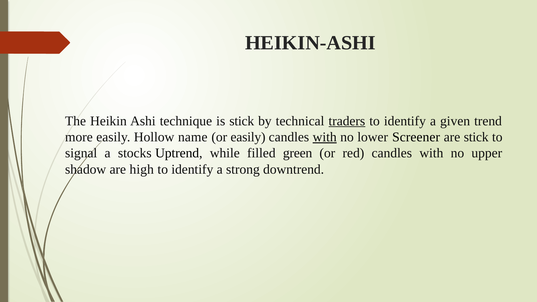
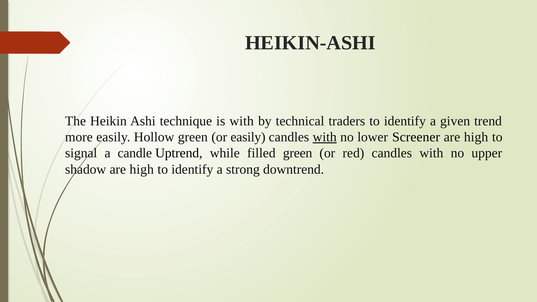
is stick: stick -> with (242, 121)
traders underline: present -> none (347, 121)
Hollow name: name -> green (193, 137)
stick: stick -> high (476, 137)
stocks: stocks -> candle (135, 153)
